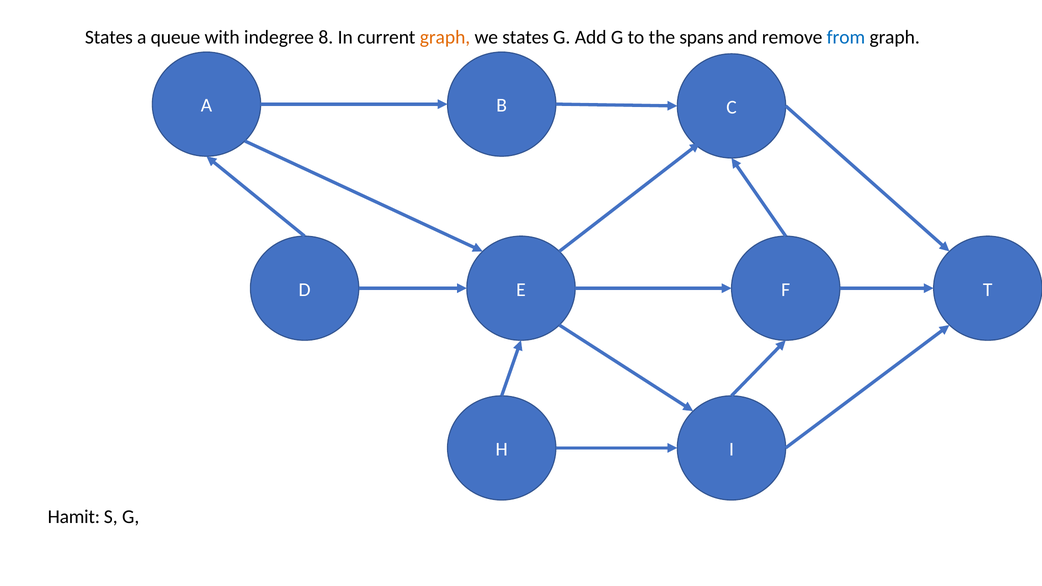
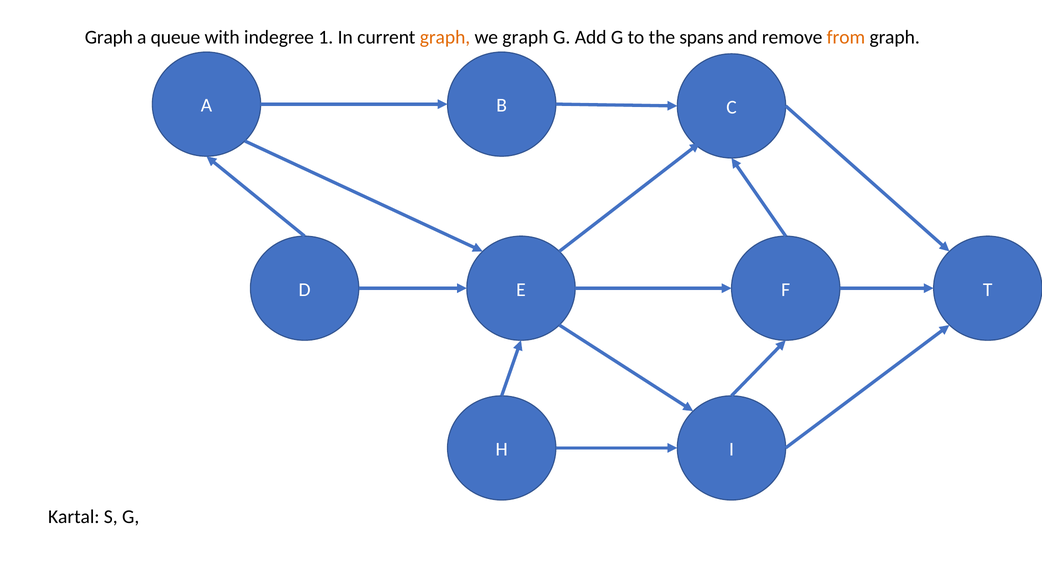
States: States -> Graph (109, 37)
8: 8 -> 1 (326, 37)
we states: states -> graph (525, 37)
from colour: blue -> orange (846, 37)
Hamit: Hamit -> Kartal (74, 517)
